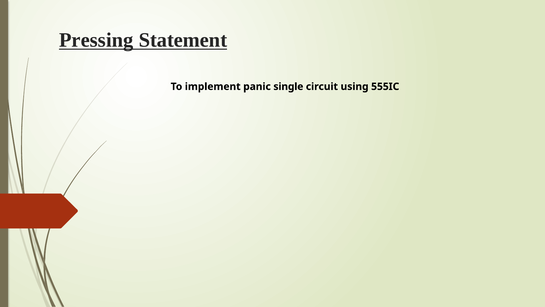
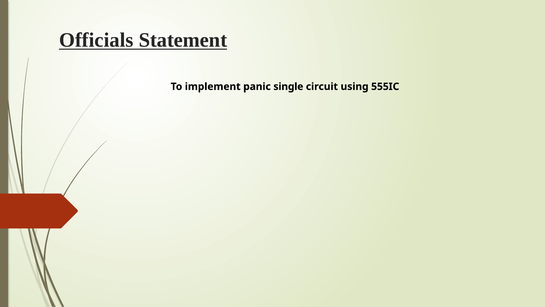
Pressing: Pressing -> Officials (96, 40)
